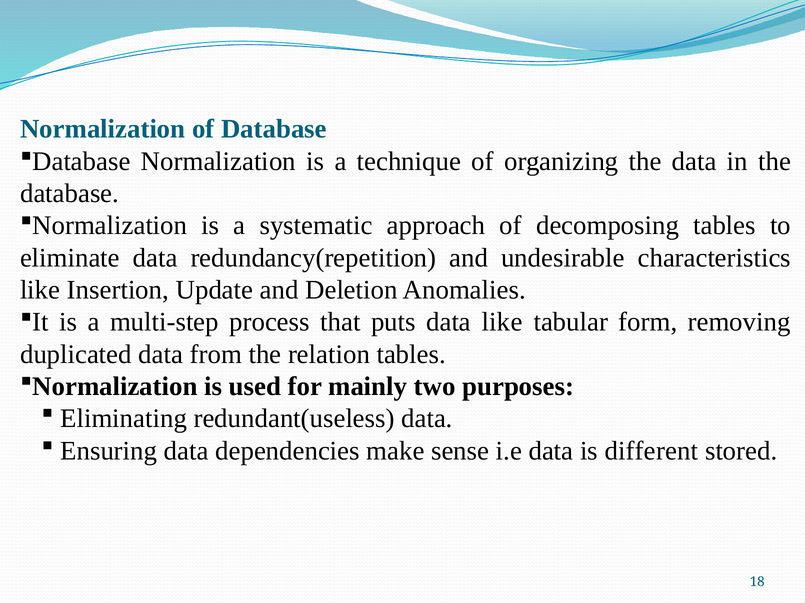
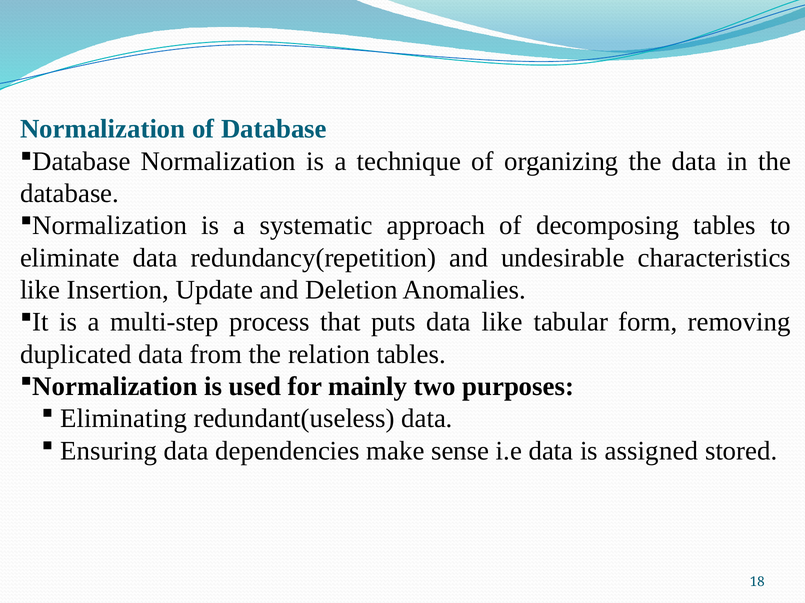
different: different -> assigned (651, 451)
